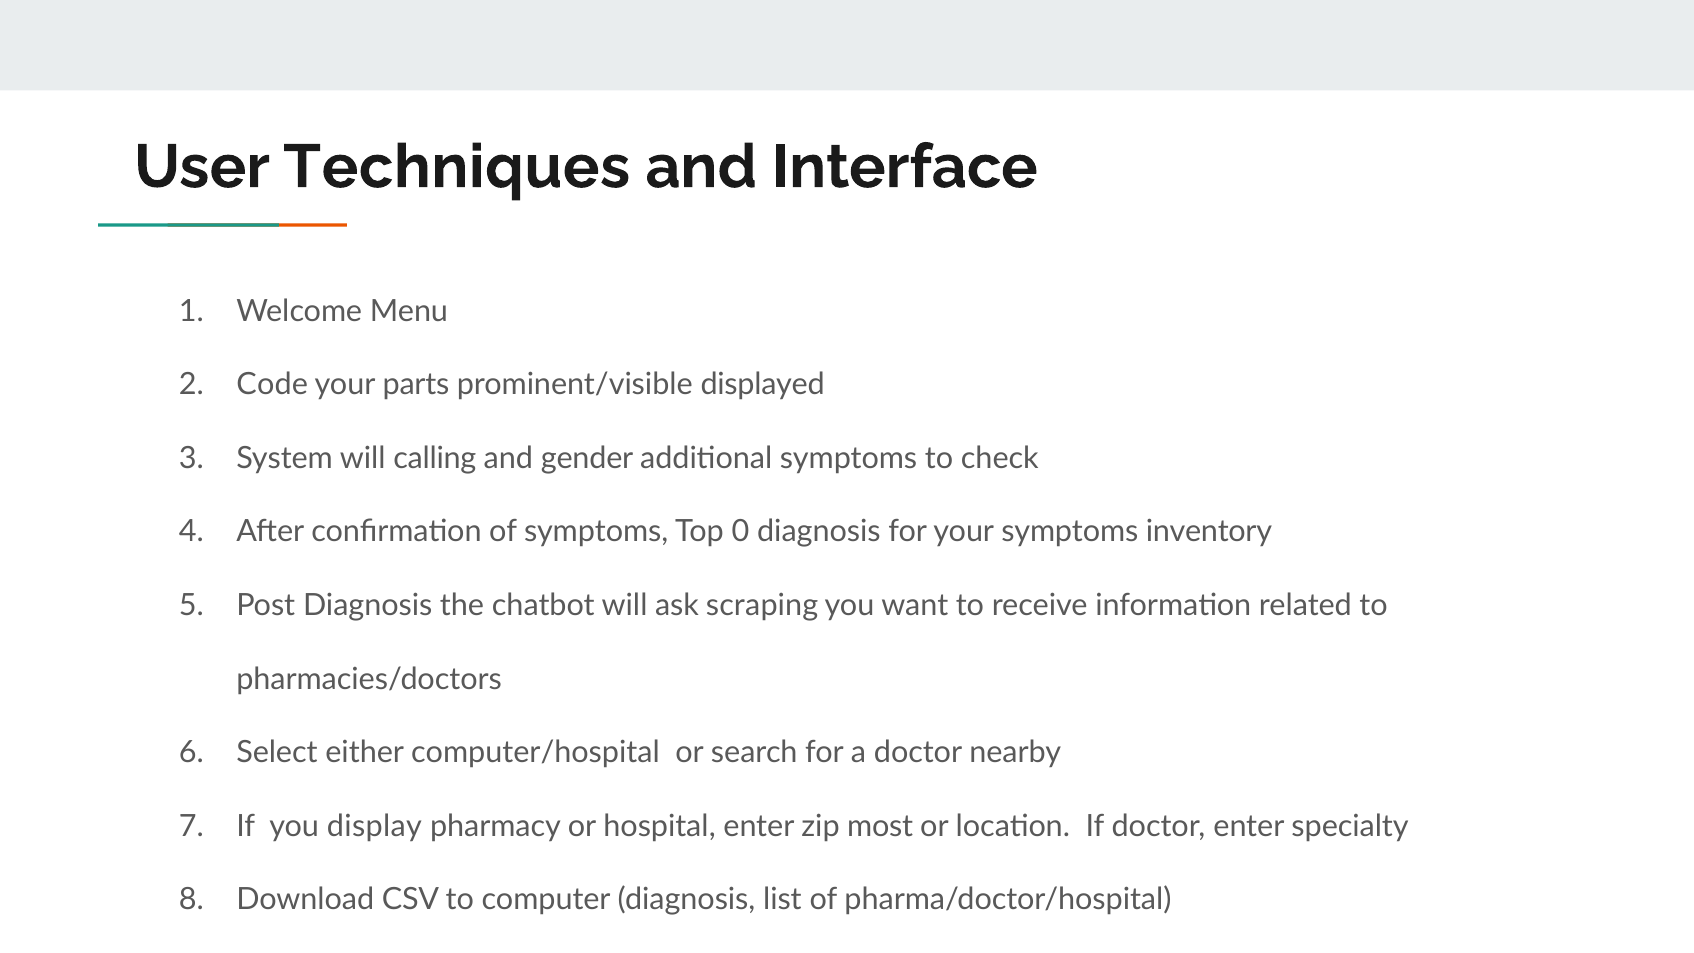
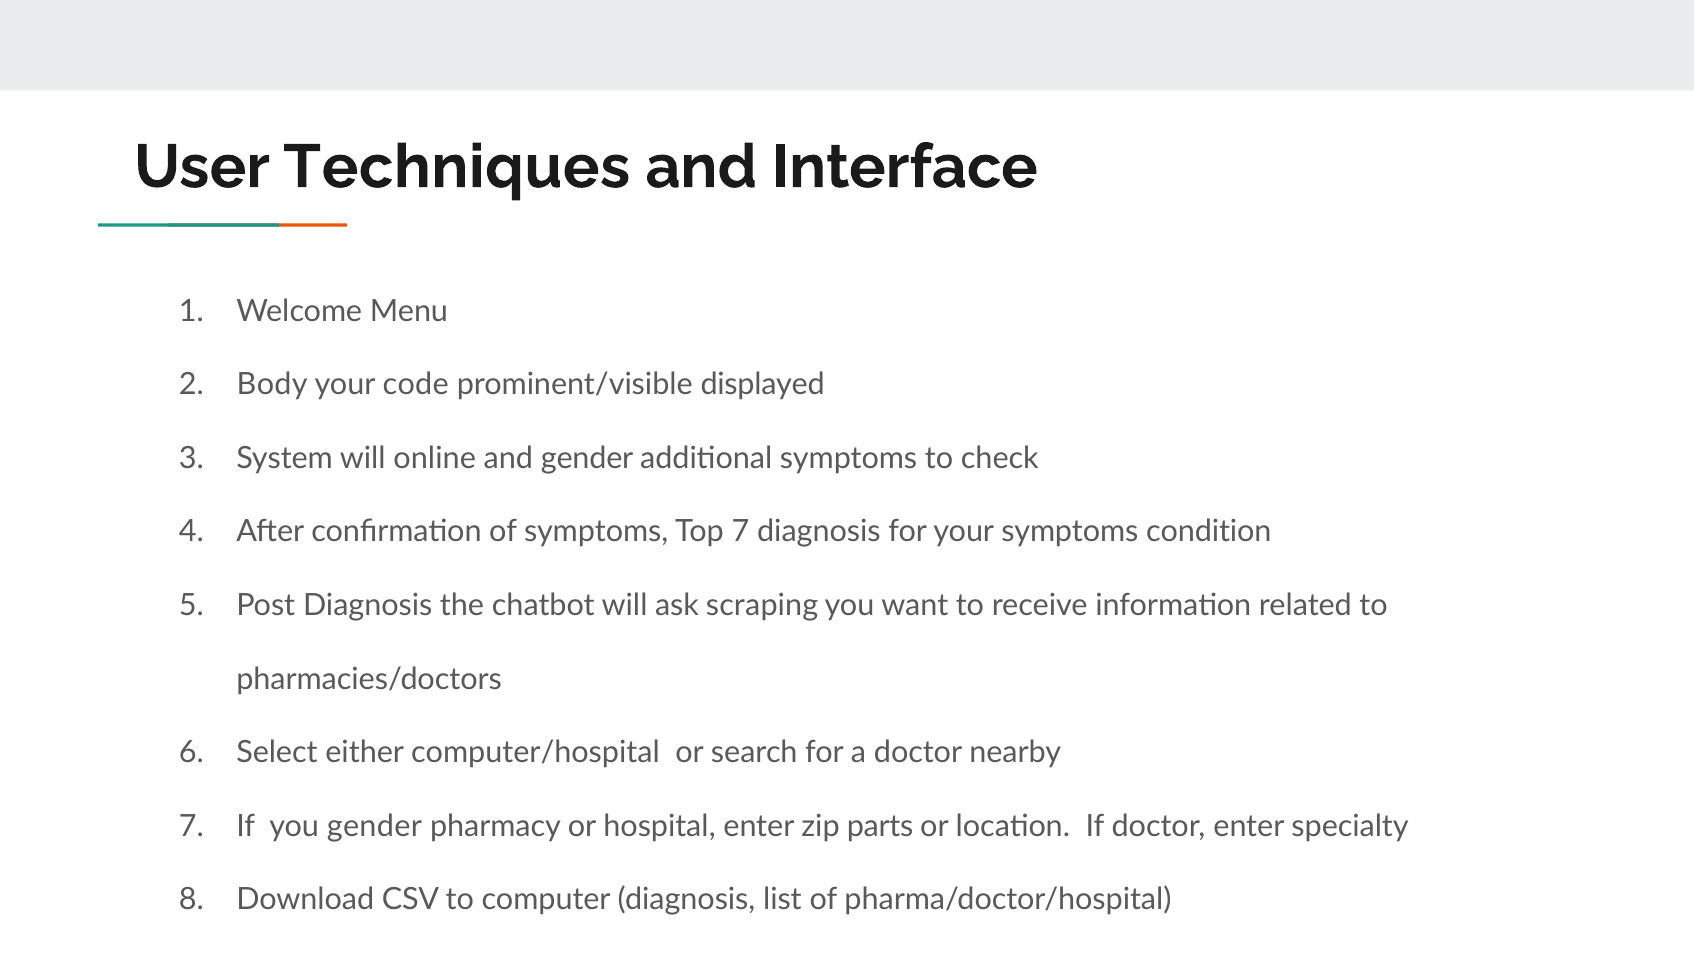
Code: Code -> Body (272, 385)
parts: parts -> code (416, 385)
calling: calling -> online (435, 458)
Top 0: 0 -> 7 (740, 532)
inventory: inventory -> condition (1209, 532)
you display: display -> gender (374, 826)
most: most -> parts (880, 826)
